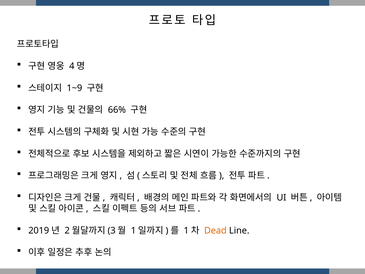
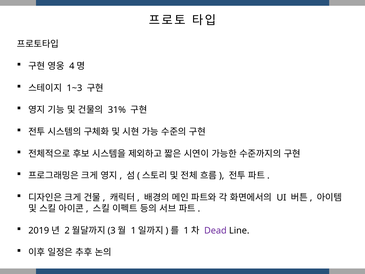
1~9: 1~9 -> 1~3 (74, 88)
66%: 66% -> 31% (117, 110)
Dead colour: orange -> purple (215, 230)
